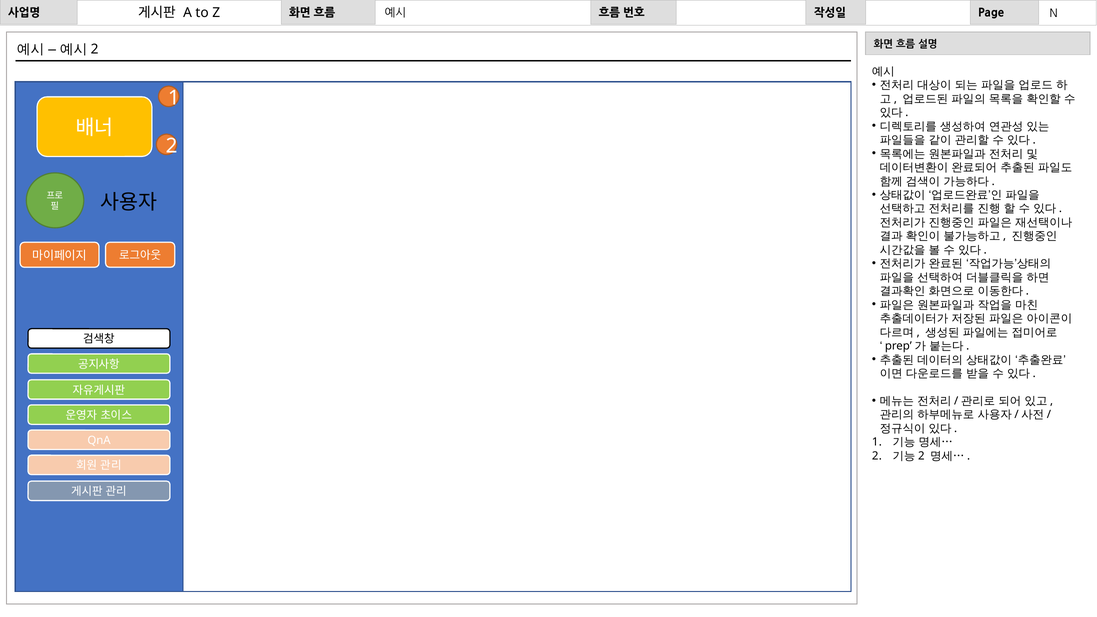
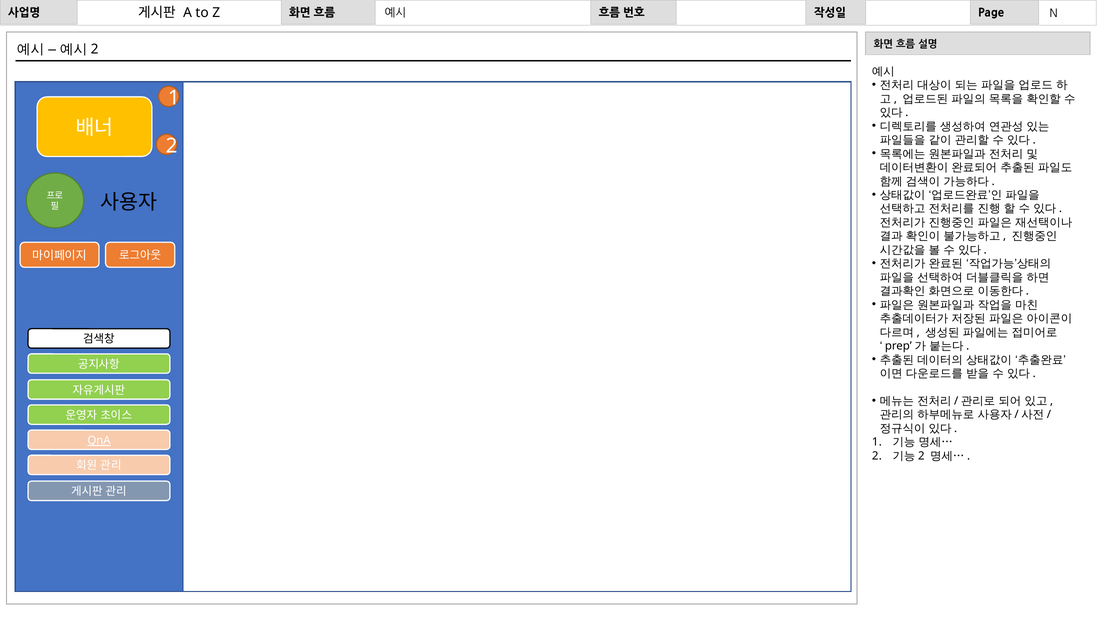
QnA underline: none -> present (99, 441)
